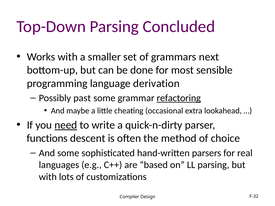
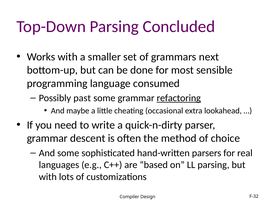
derivation: derivation -> consumed (156, 84)
need underline: present -> none (66, 125)
functions: functions -> grammar (47, 139)
